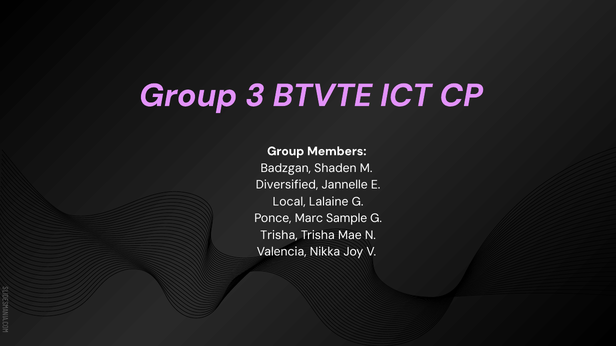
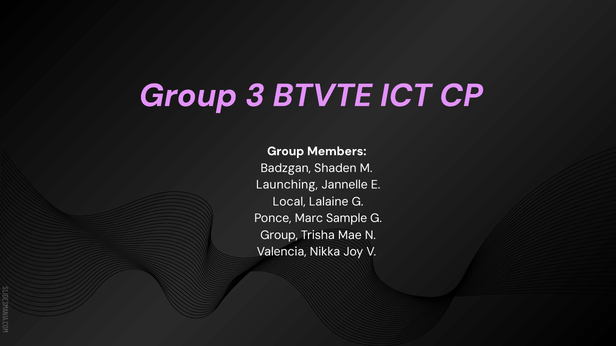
Diversified: Diversified -> Launching (287, 185)
Trisha: Trisha -> Group (279, 235)
